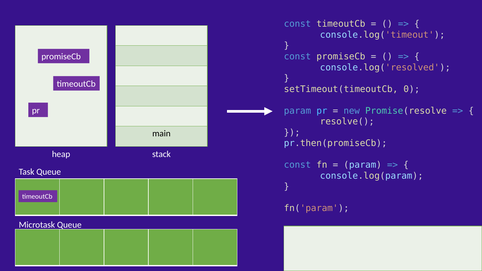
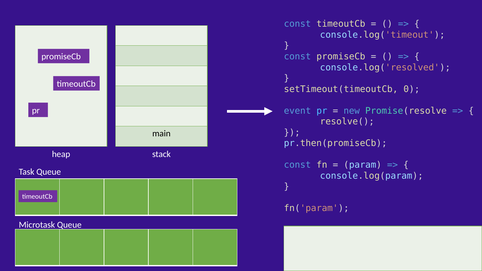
param: param -> event (297, 111)
